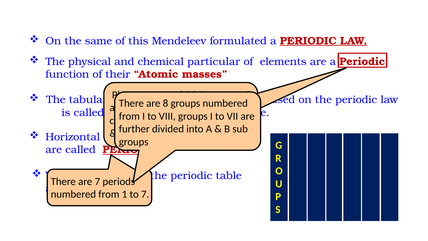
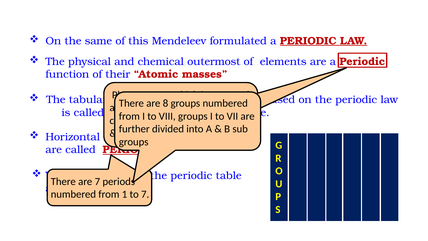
particular: particular -> outermost (214, 62)
